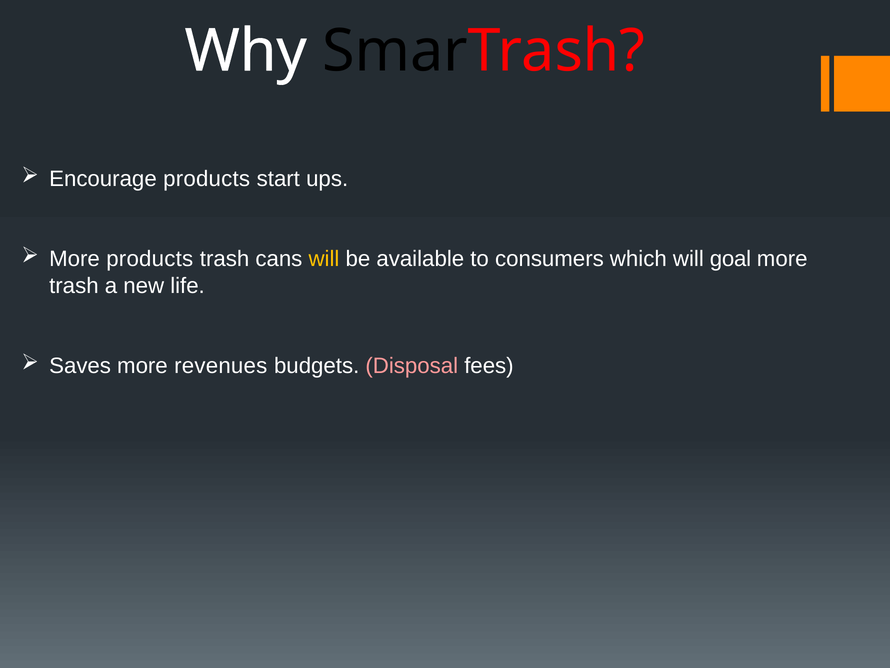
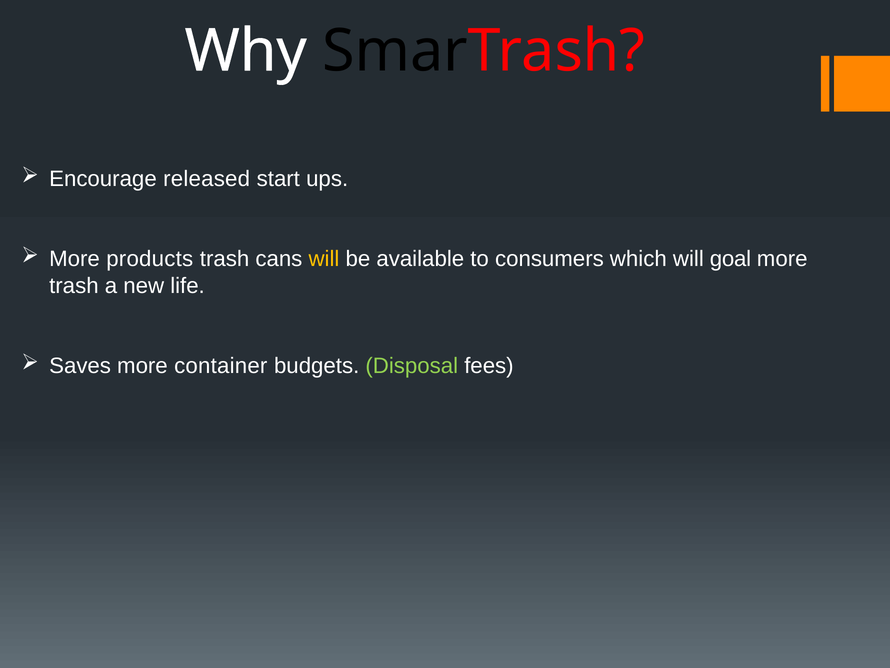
Encourage products: products -> released (207, 179)
revenues: revenues -> container (221, 366)
Disposal colour: pink -> light green (412, 366)
